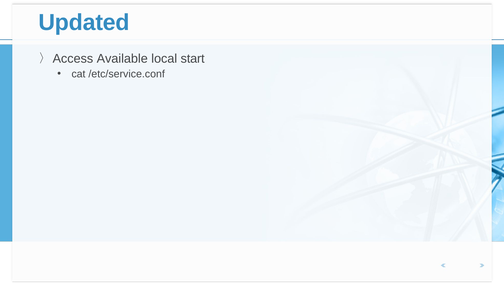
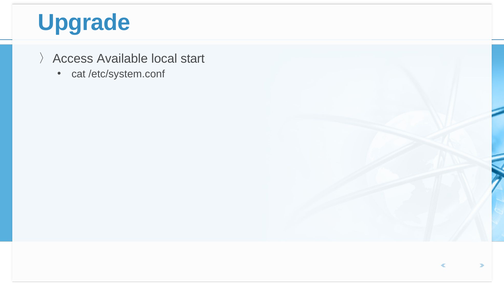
Updated: Updated -> Upgrade (84, 23)
/etc/service.conf: /etc/service.conf -> /etc/system.conf (127, 74)
